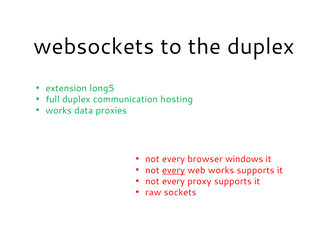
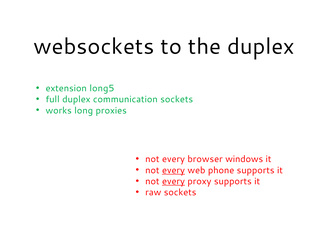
communication hosting: hosting -> sockets (177, 99)
data: data -> long (84, 110)
web works: works -> phone (221, 170)
every underline: none -> present (173, 181)
